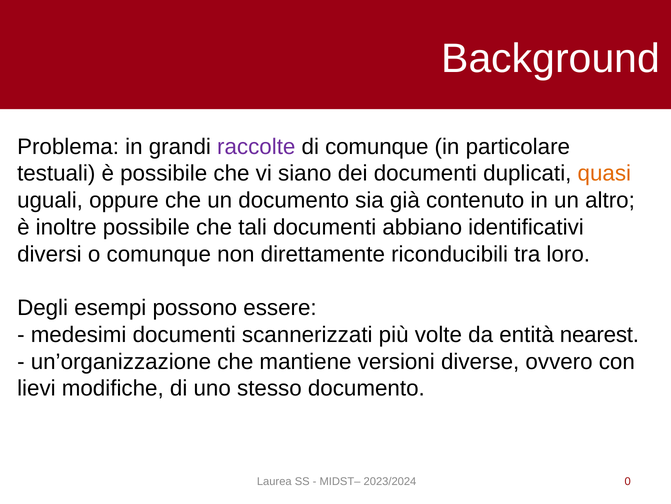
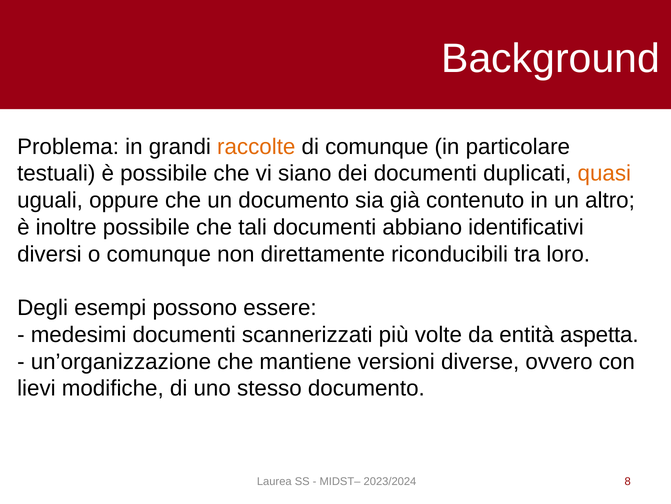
raccolte colour: purple -> orange (256, 146)
nearest: nearest -> aspetta (599, 334)
0: 0 -> 8 (628, 481)
